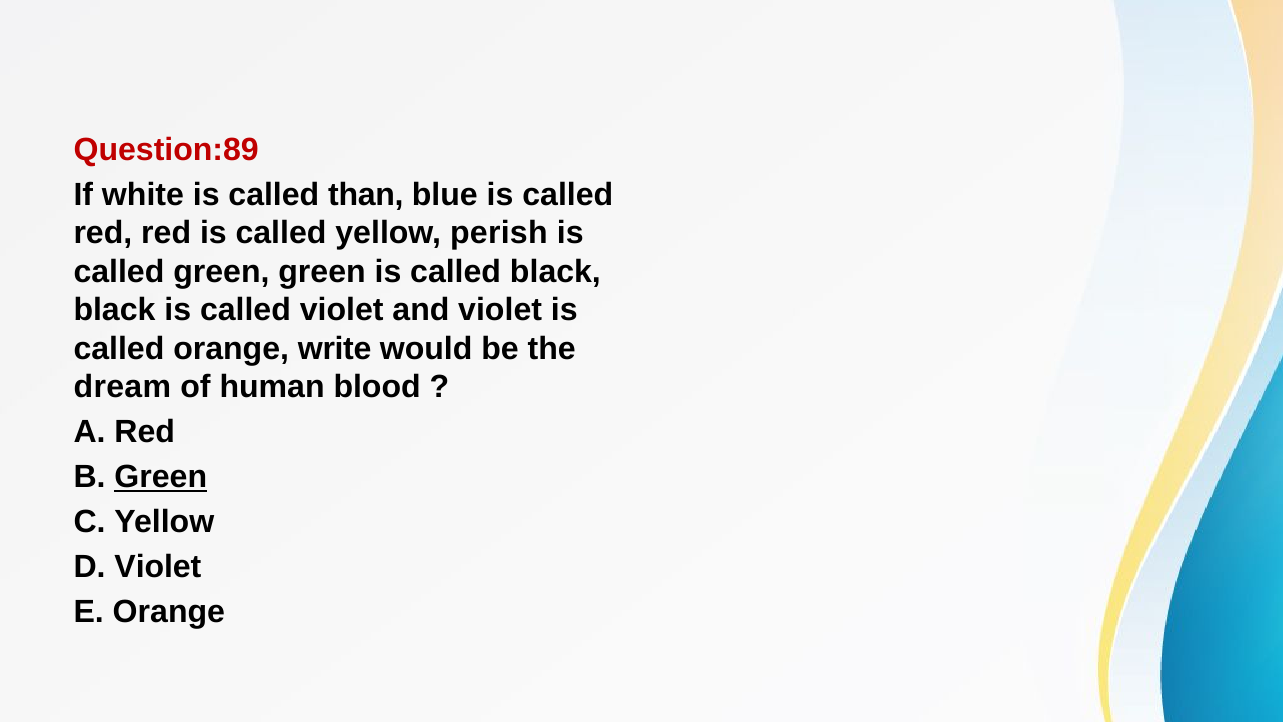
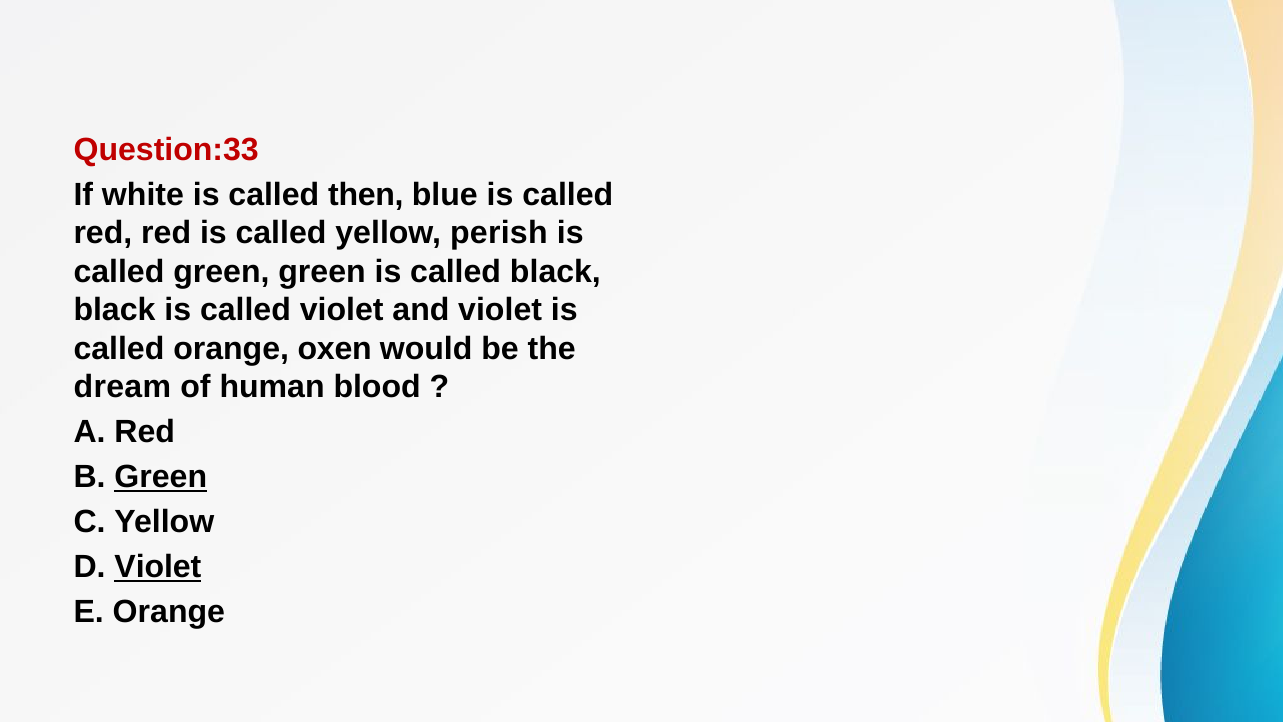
Question:89: Question:89 -> Question:33 (166, 150)
than: than -> then (366, 195)
write: write -> oxen (335, 349)
Violet underline: none -> present (158, 567)
